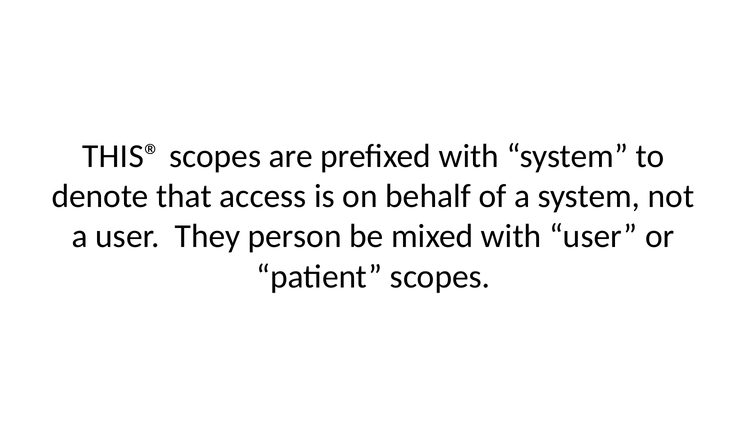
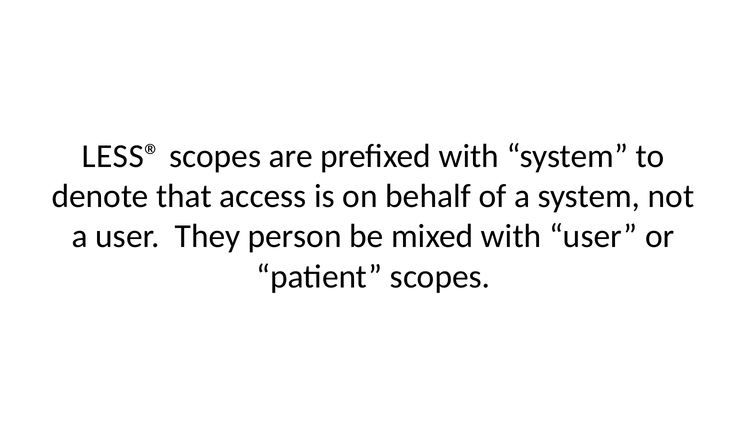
THIS®: THIS® -> LESS® (122, 156)
